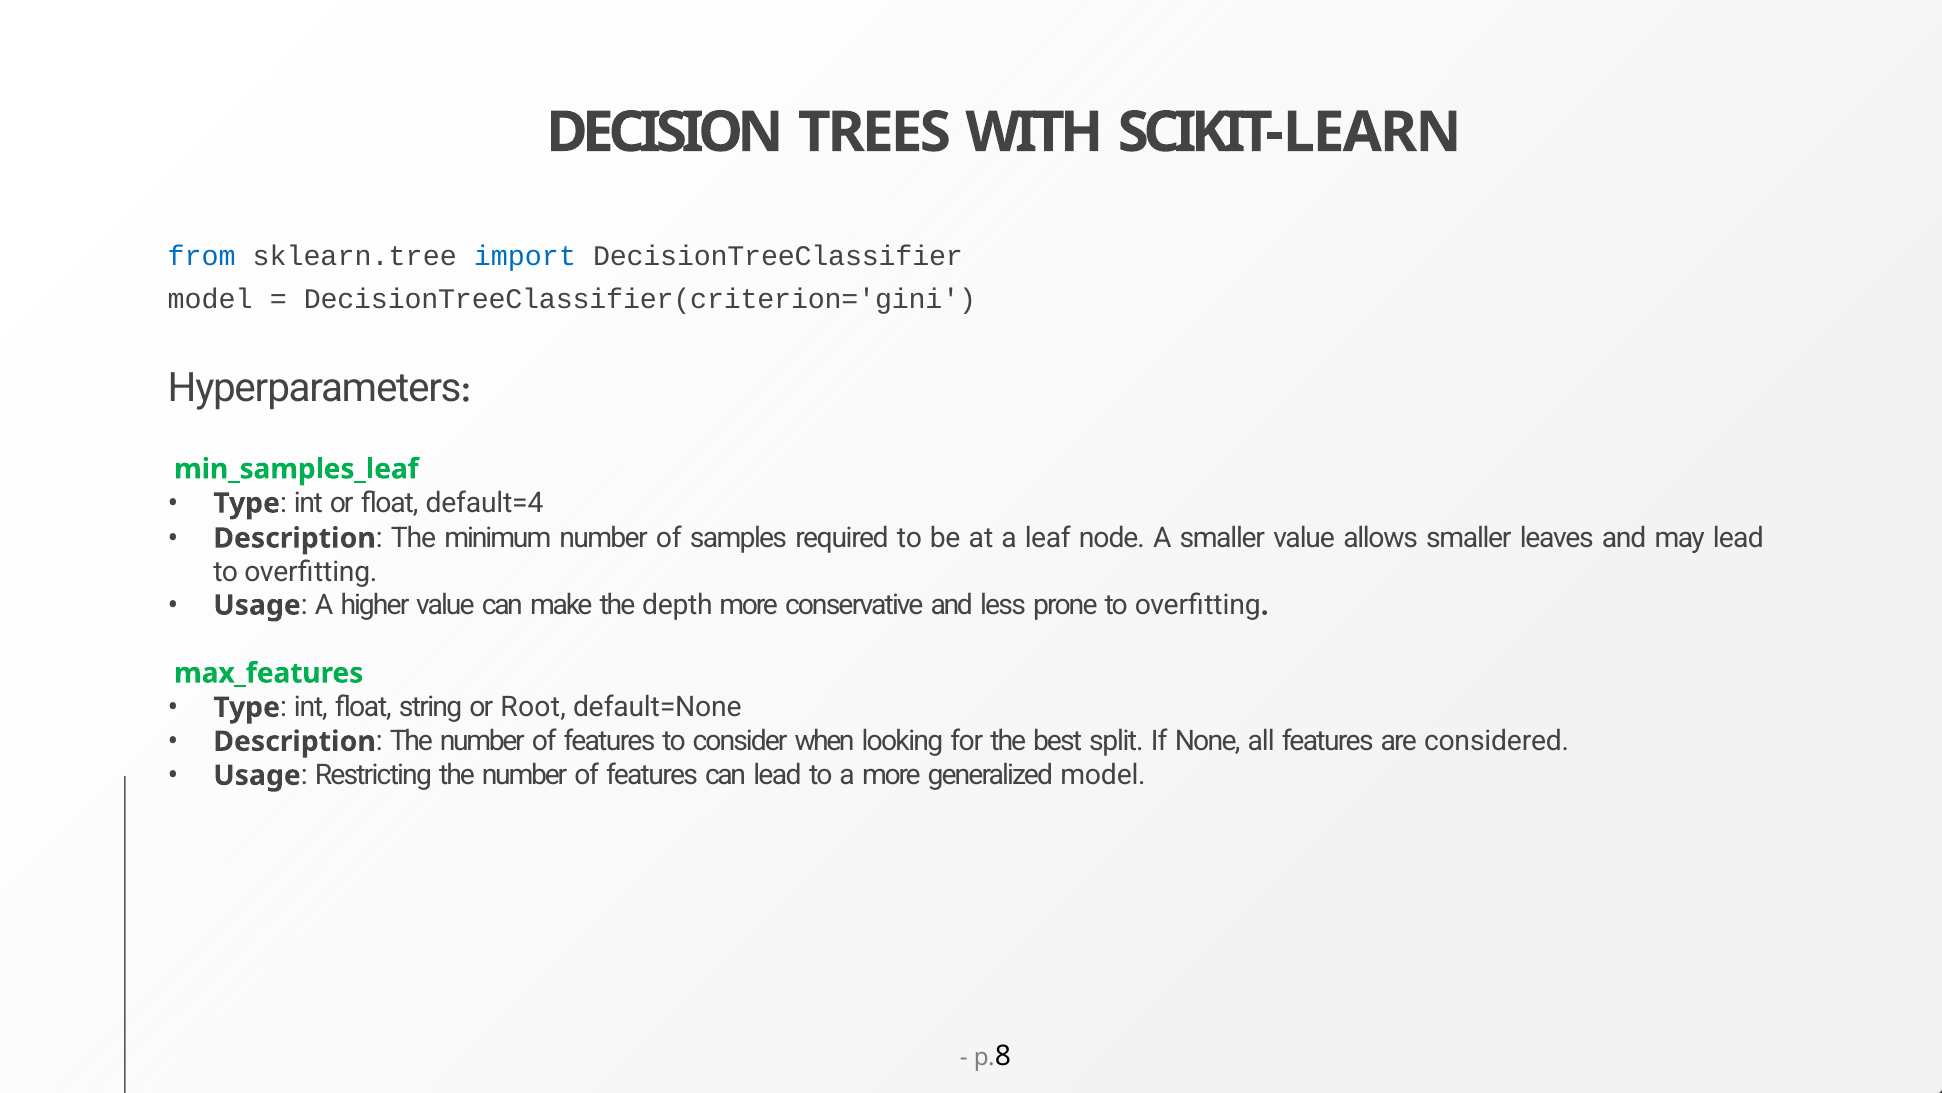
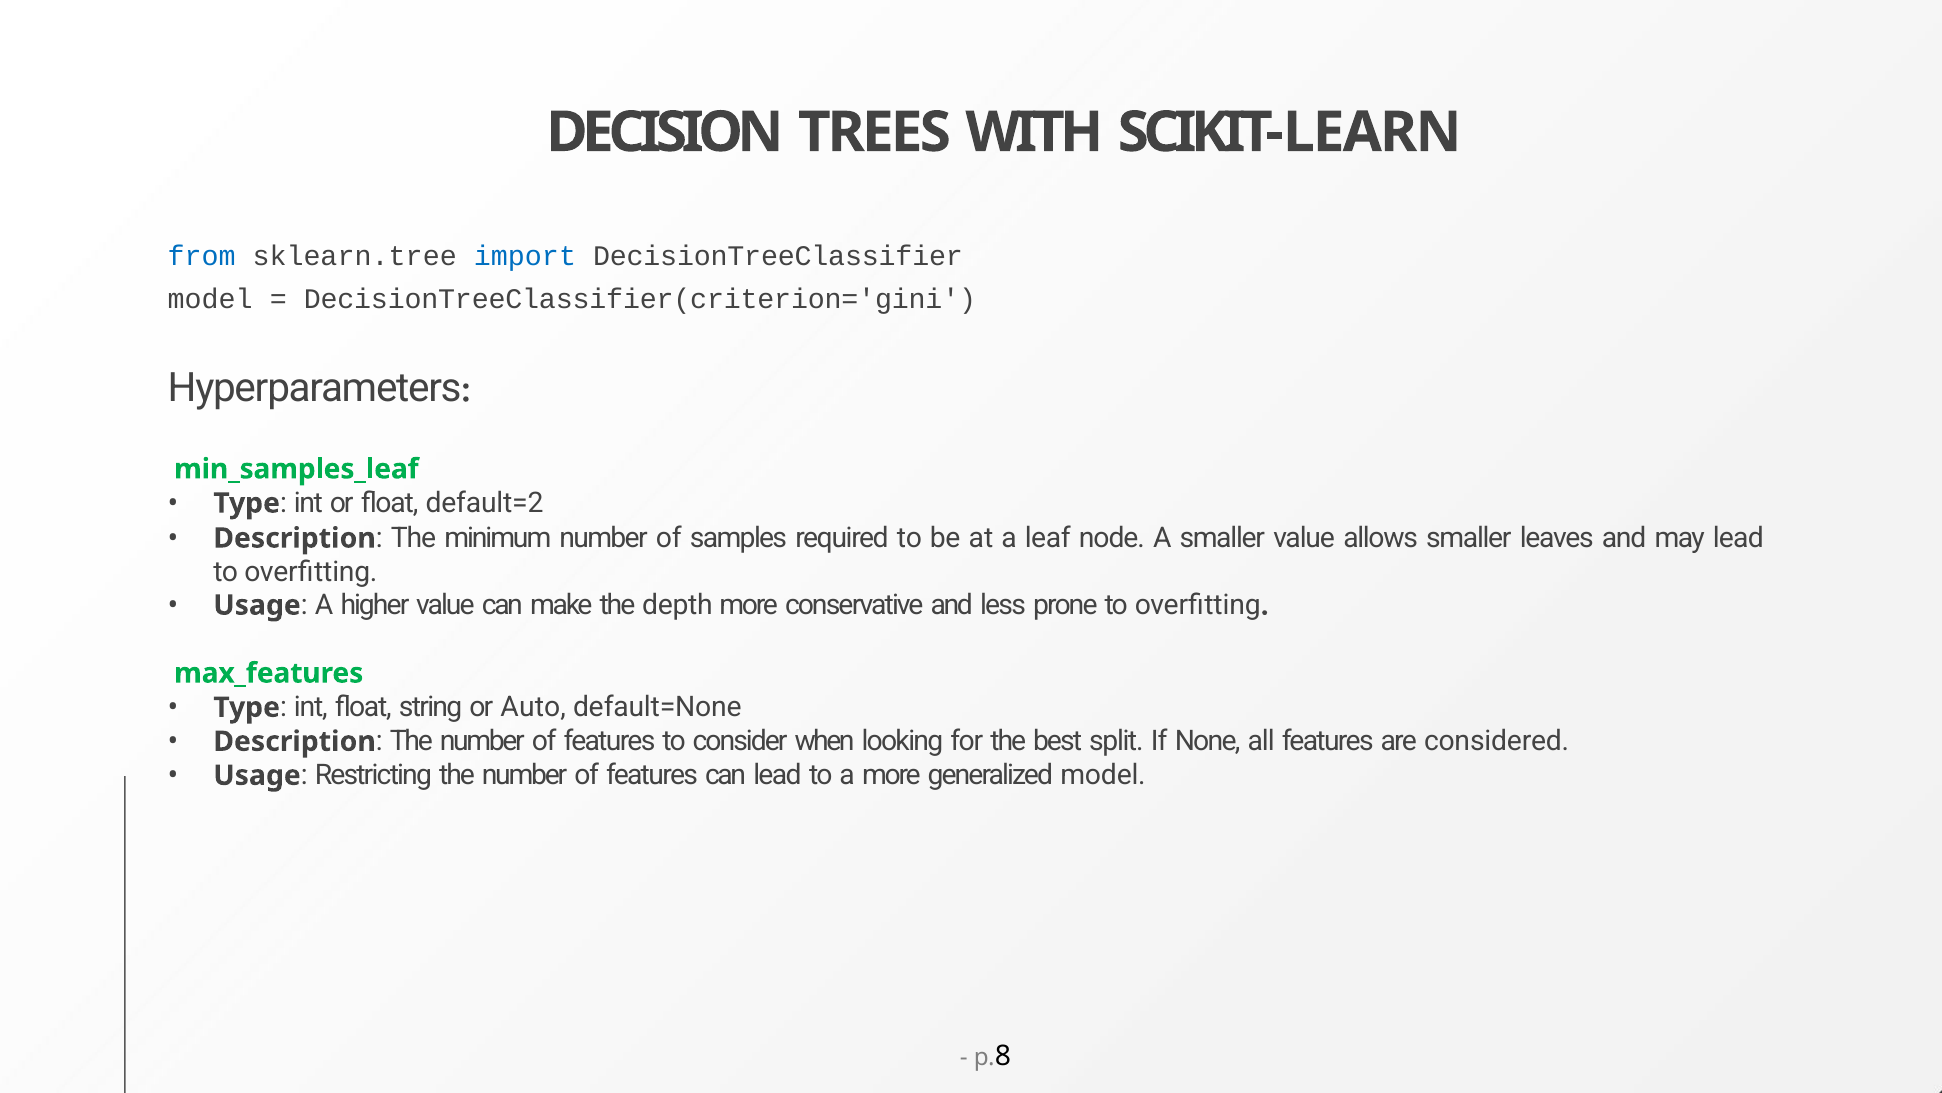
default=4: default=4 -> default=2 (485, 503)
Root: Root -> Auto (533, 707)
